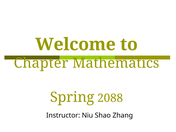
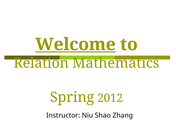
Welcome underline: none -> present (75, 44)
Chapter: Chapter -> Relation (41, 63)
2088: 2088 -> 2012 (110, 98)
